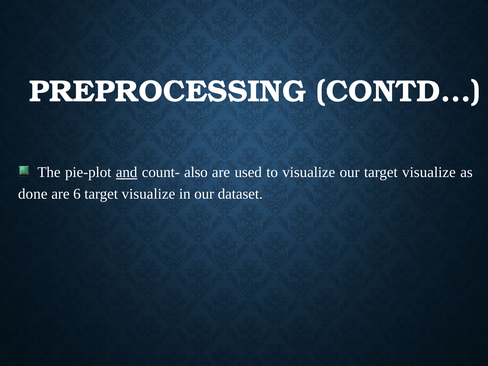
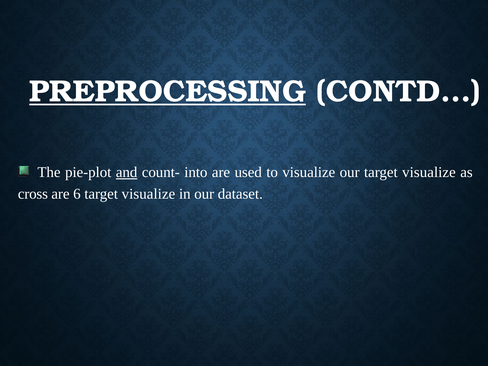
PREPROCESSING underline: none -> present (168, 91)
also: also -> into (196, 172)
done: done -> cross (33, 194)
